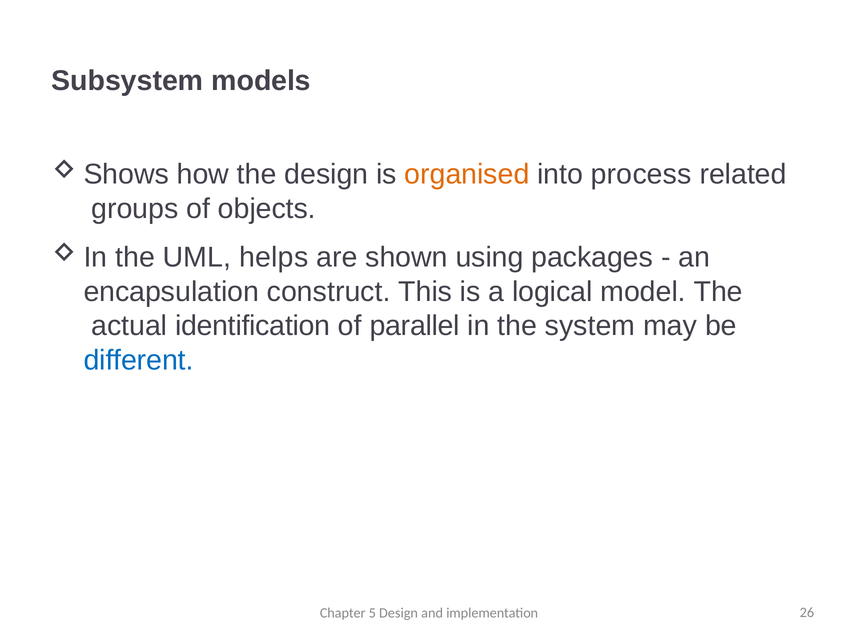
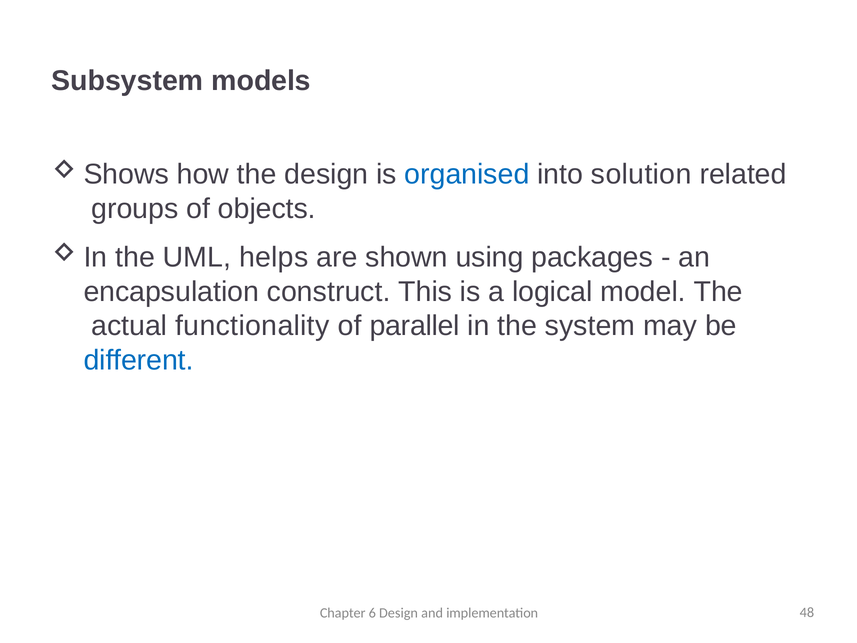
organised colour: orange -> blue (467, 174)
process: process -> solution (641, 174)
identification: identification -> functionality (252, 326)
5: 5 -> 6 (372, 613)
26: 26 -> 48 (807, 612)
